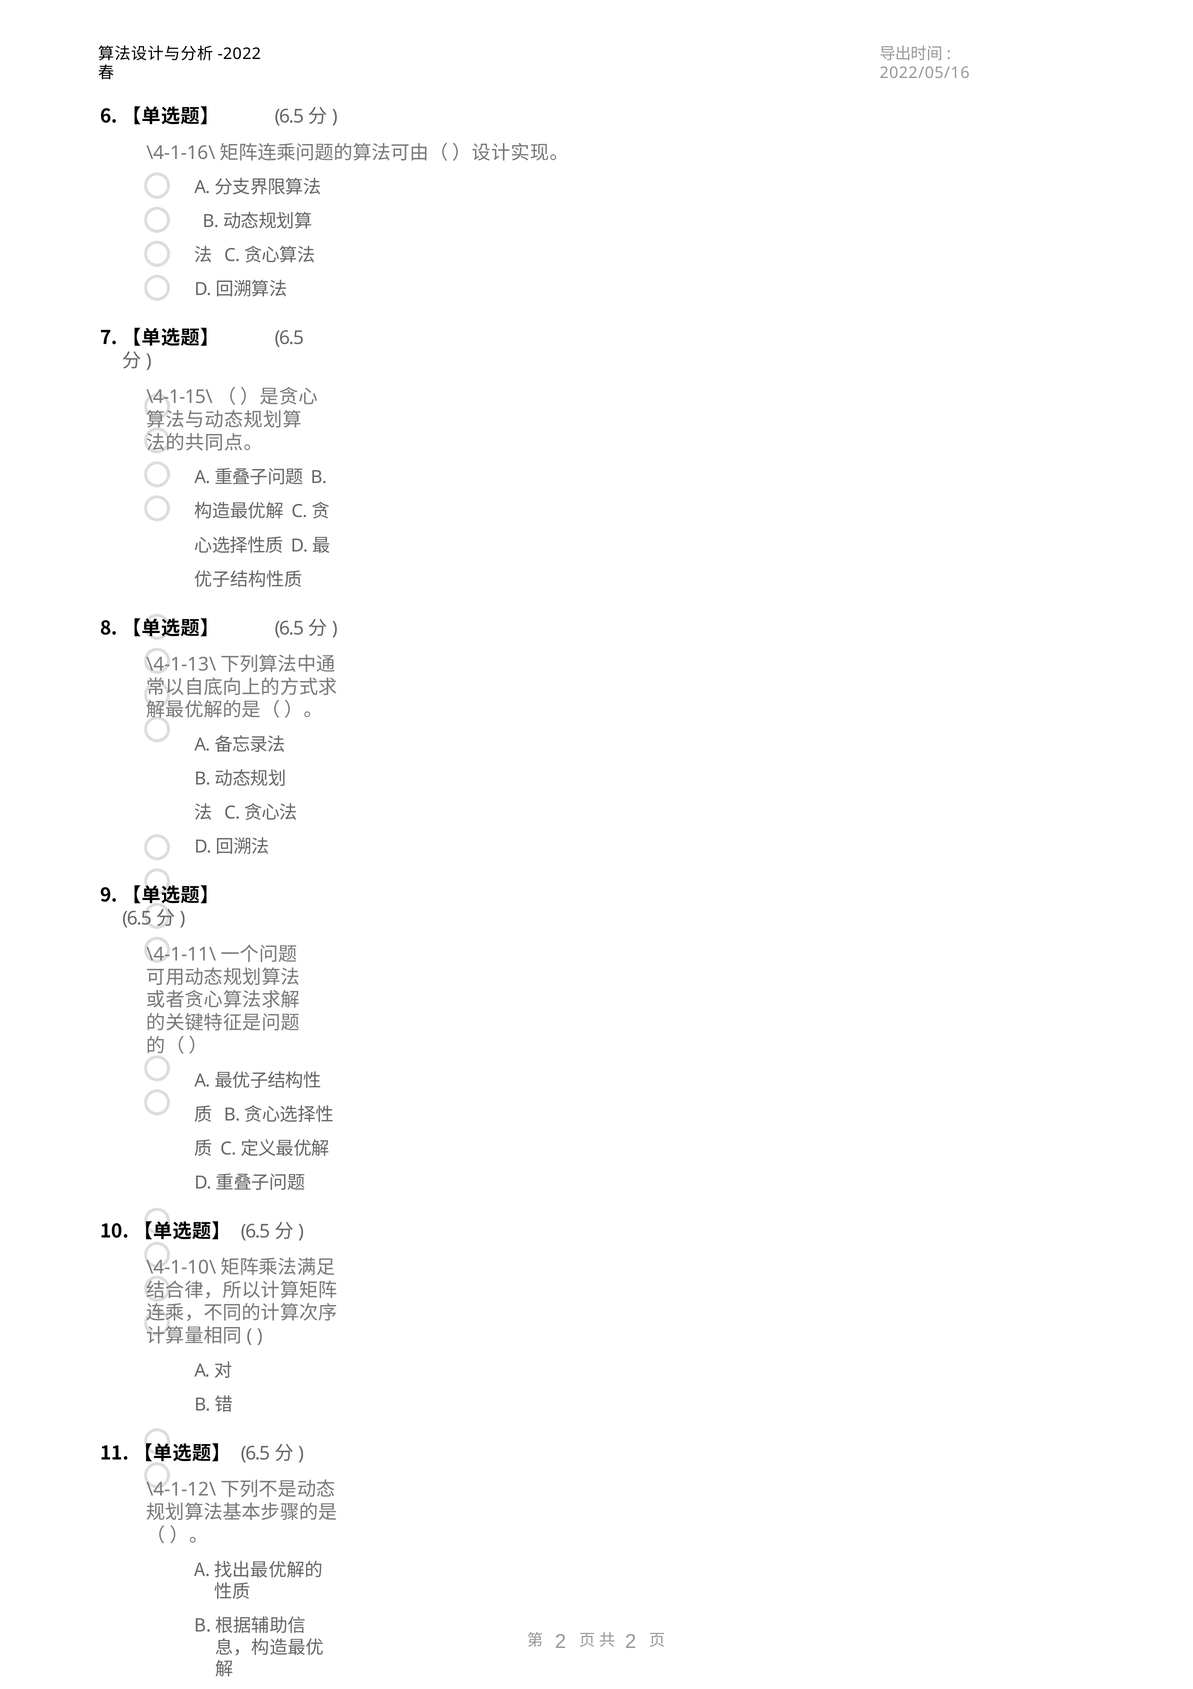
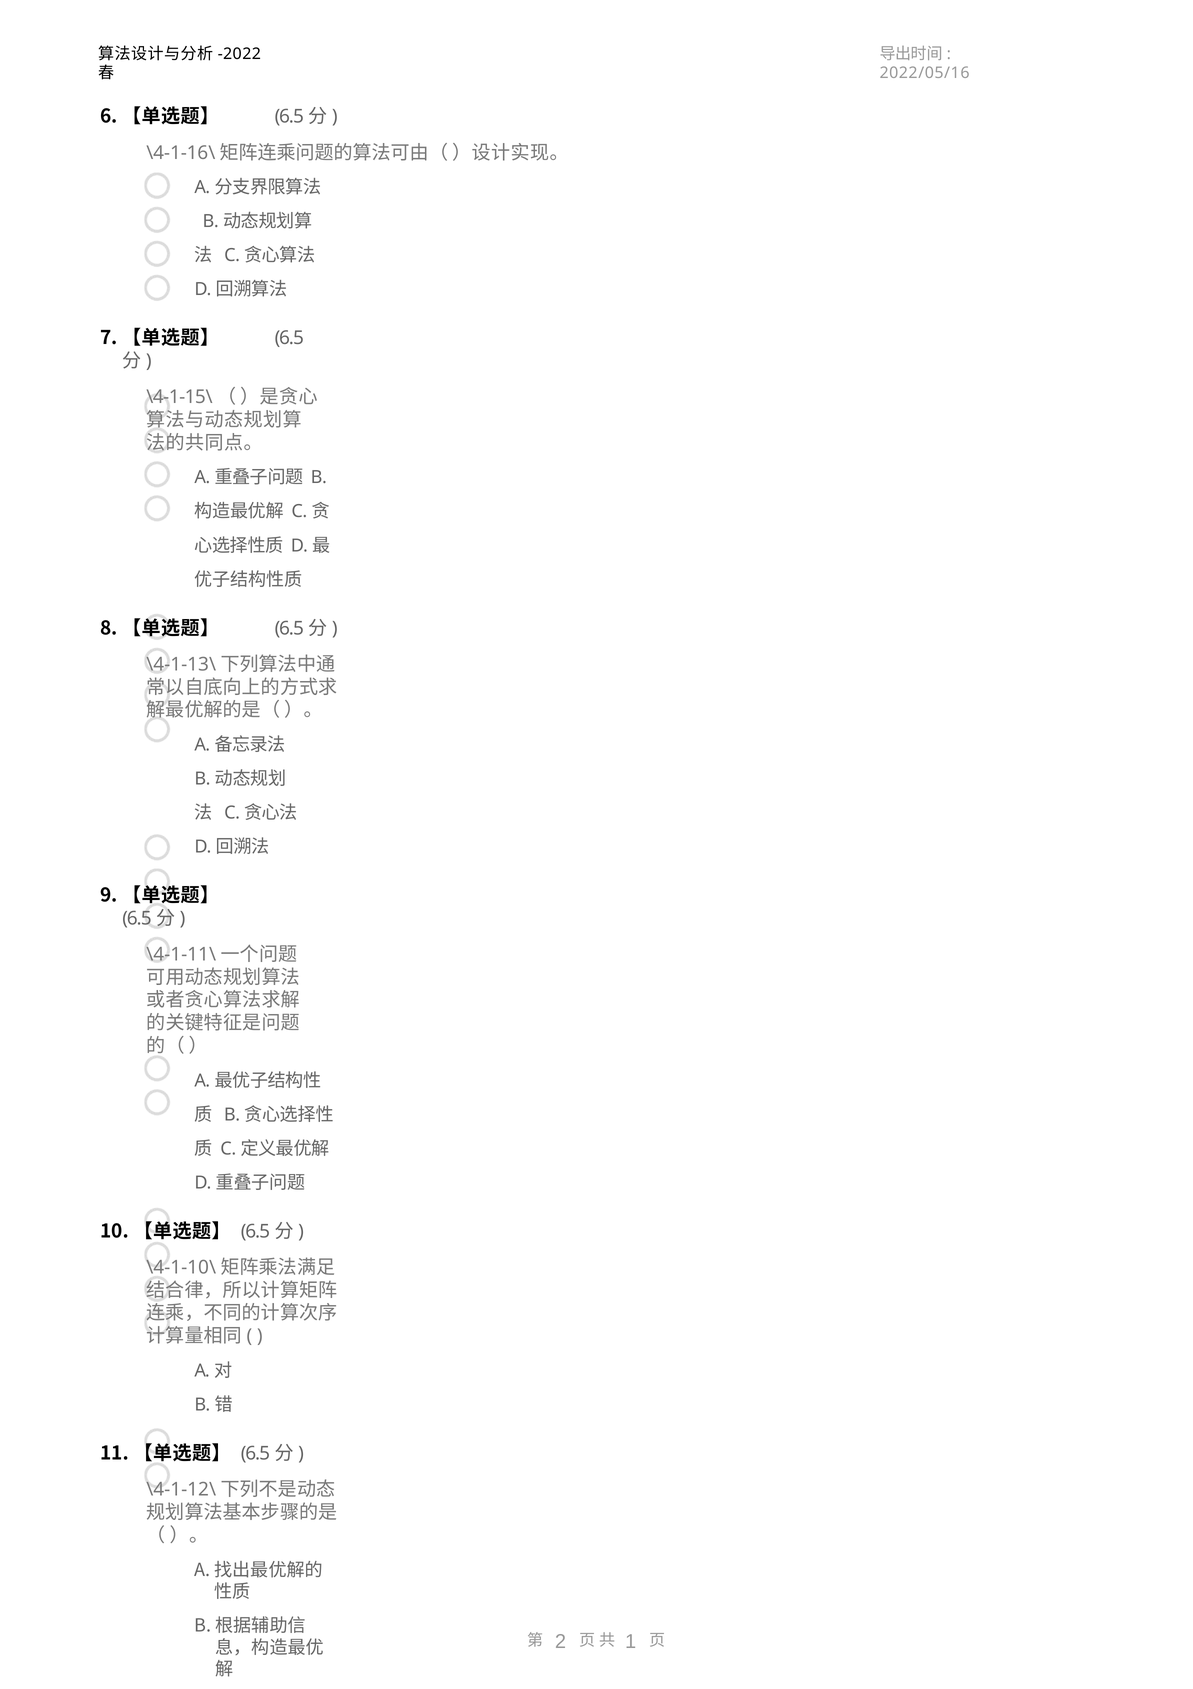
2: 2 -> 1 (631, 1641)
